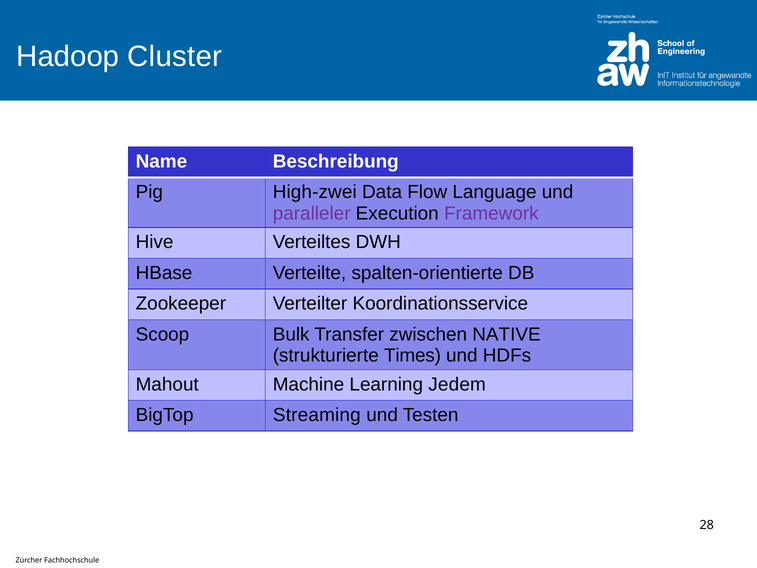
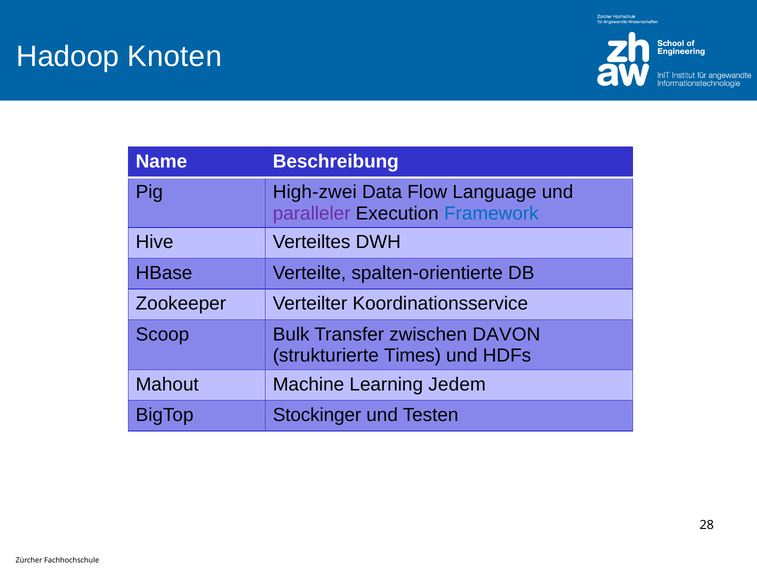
Cluster: Cluster -> Knoten (175, 56)
Framework colour: purple -> blue (491, 213)
NATIVE: NATIVE -> DAVON (506, 334)
Streaming: Streaming -> Stockinger (317, 415)
